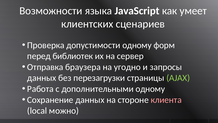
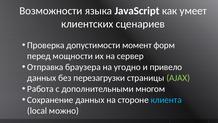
допустимости одному: одному -> момент (137, 45)
библиотек: библиотек -> мощности (73, 56)
запросы: запросы -> привело (166, 67)
дополнительными одному: одному -> многом (150, 89)
клиента colour: pink -> light blue (166, 100)
